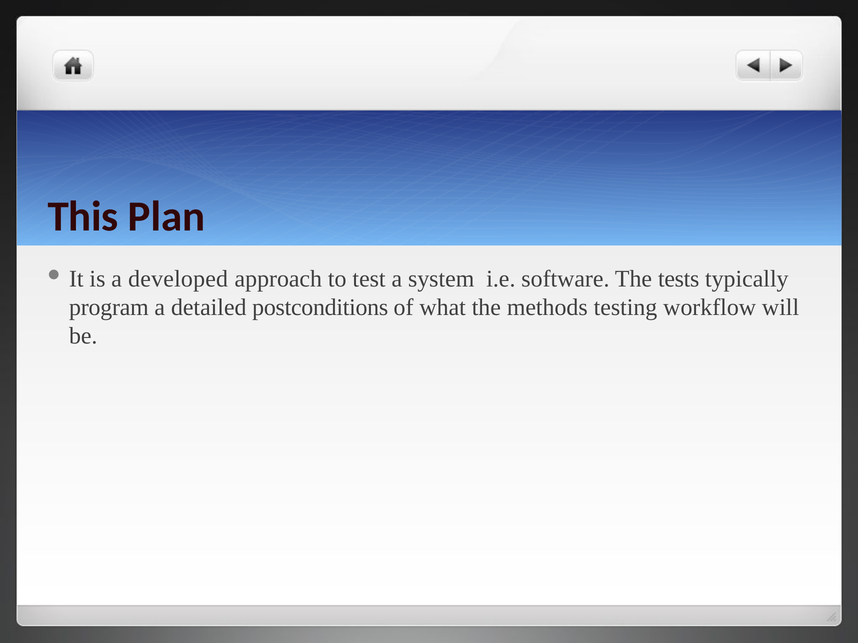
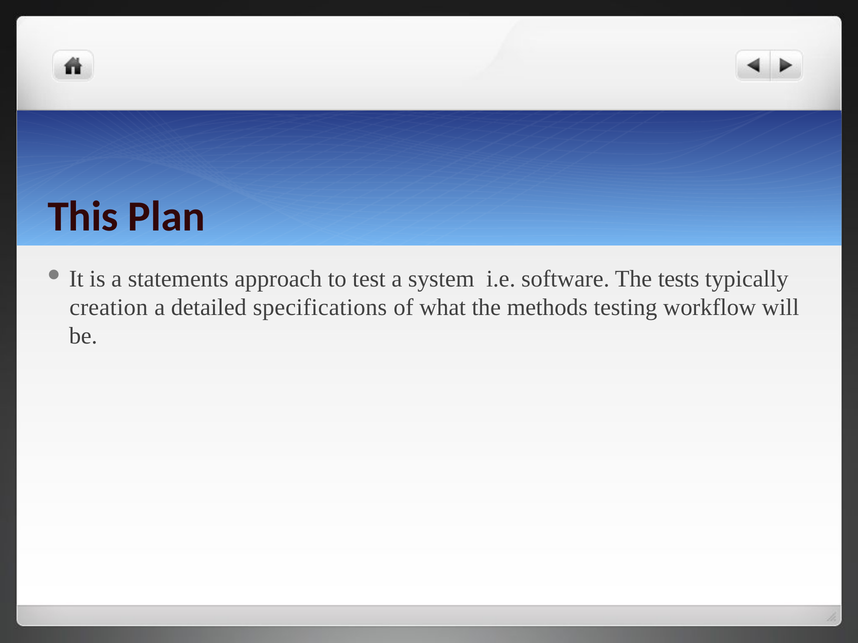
developed: developed -> statements (178, 279)
program: program -> creation (109, 308)
postconditions: postconditions -> specifications (320, 308)
